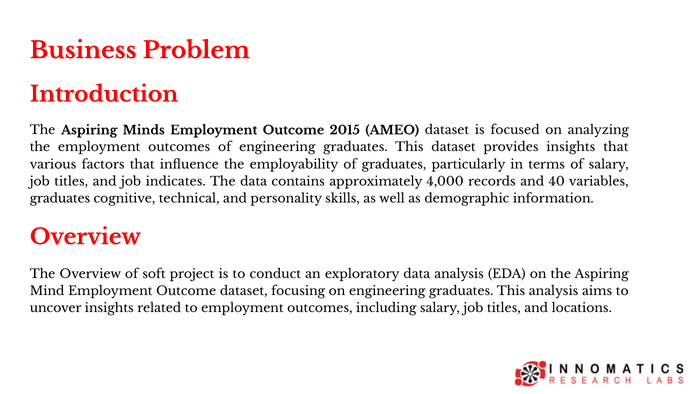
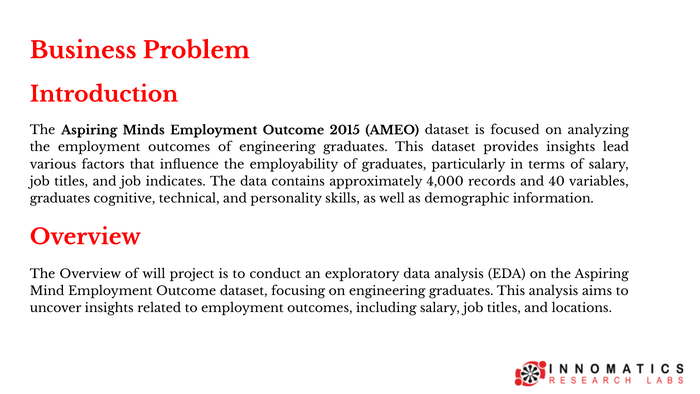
insights that: that -> lead (616, 147)
soft: soft -> will (154, 274)
